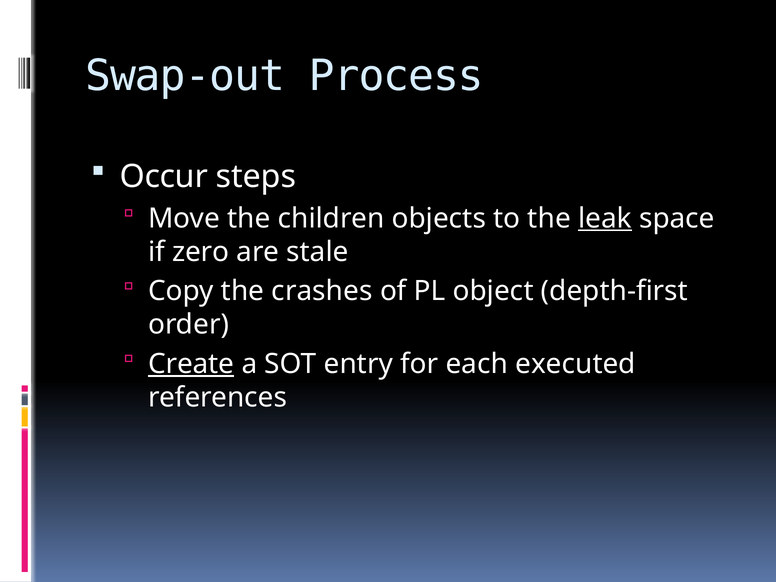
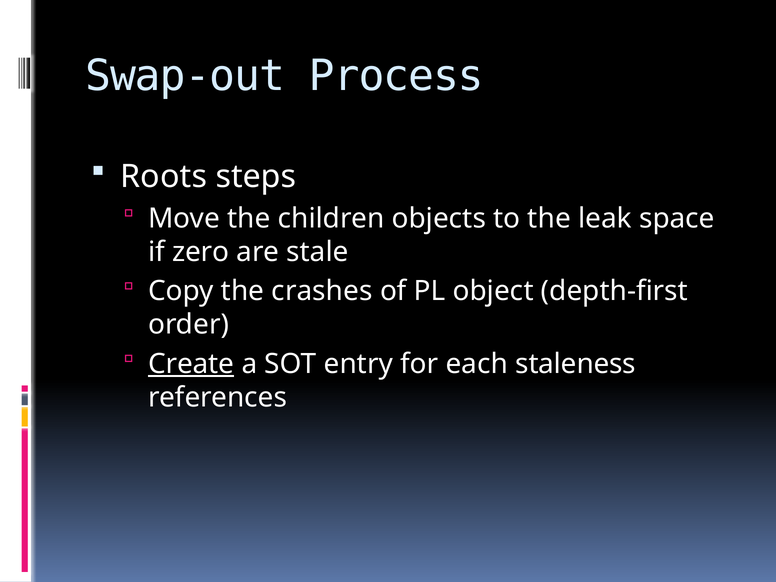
Occur: Occur -> Roots (164, 177)
leak underline: present -> none (605, 218)
executed: executed -> staleness (576, 364)
